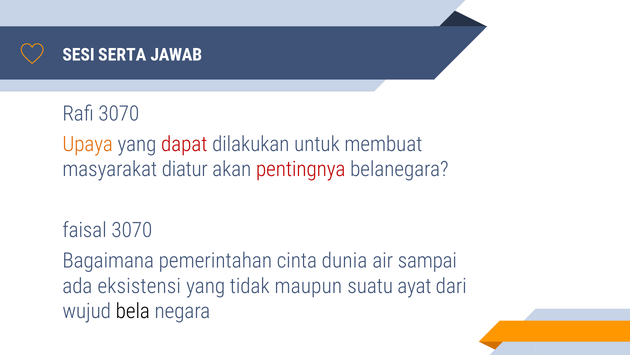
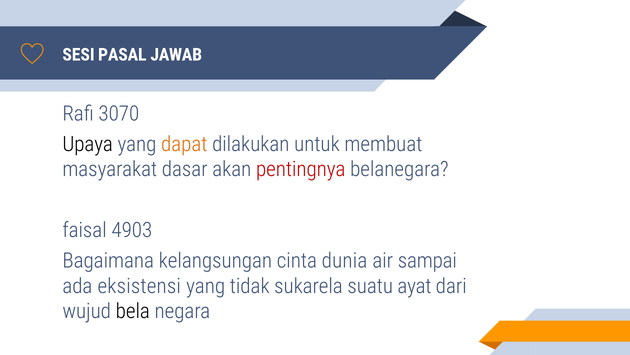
SERTA: SERTA -> PASAL (122, 55)
Upaya colour: orange -> black (88, 144)
dapat colour: red -> orange (184, 144)
diatur: diatur -> dasar (185, 169)
faisal 3070: 3070 -> 4903 (132, 230)
pemerintahan: pemerintahan -> kelangsungan (215, 261)
maupun: maupun -> sukarela (308, 286)
